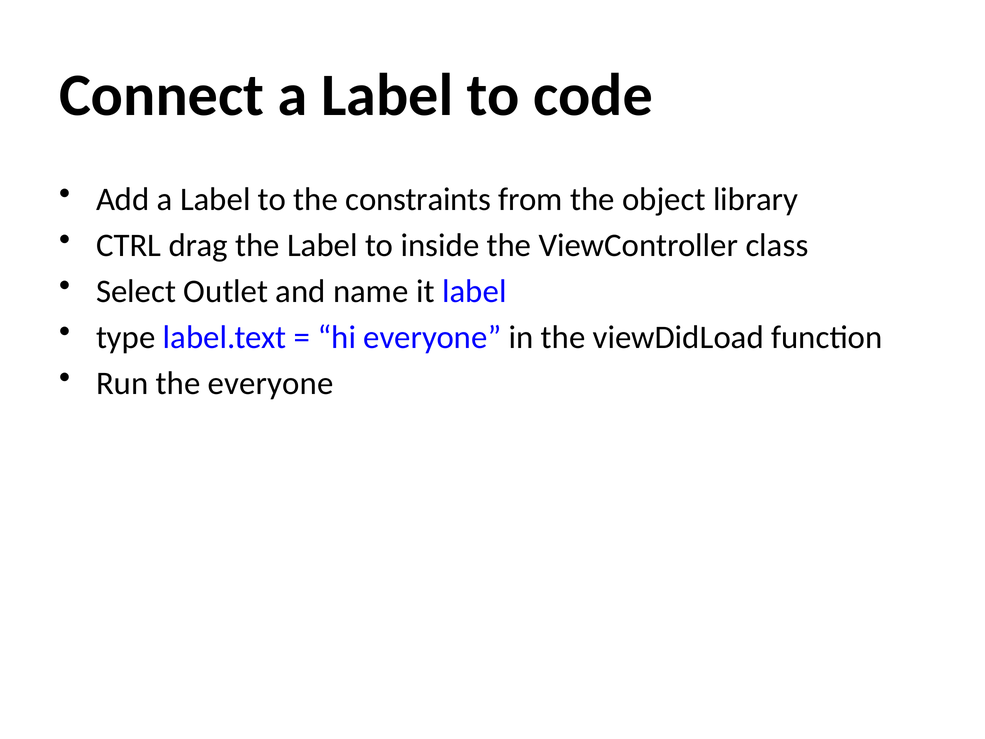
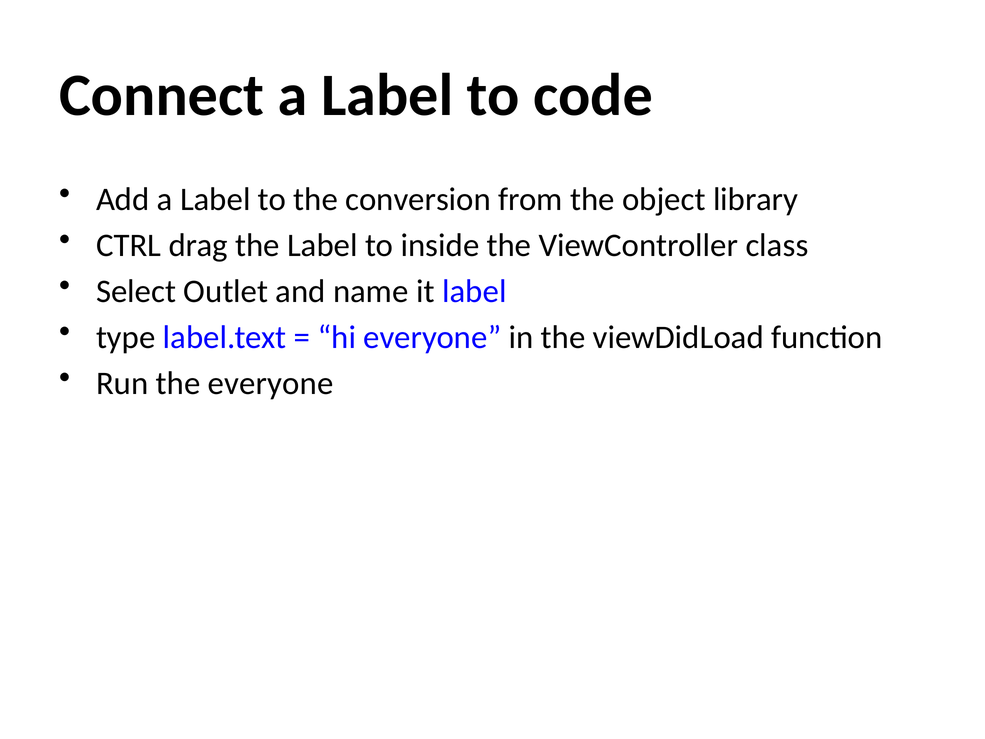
constraints: constraints -> conversion (418, 199)
